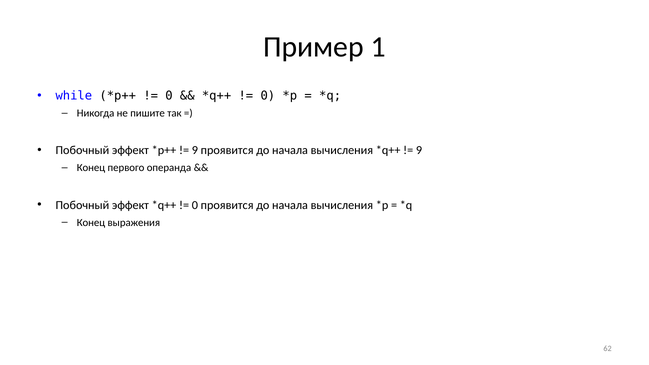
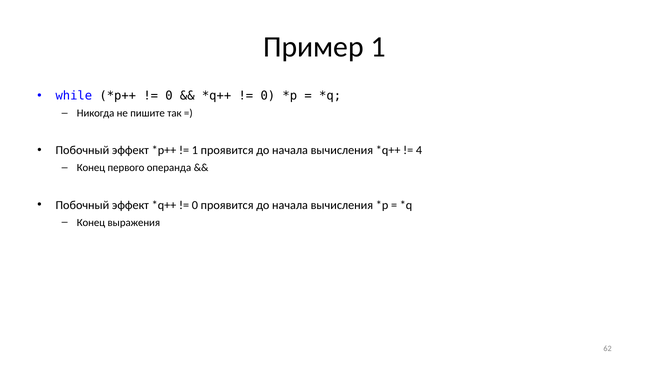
9: 9 -> 1 (195, 150)
9: 9 -> 4 (419, 150)
